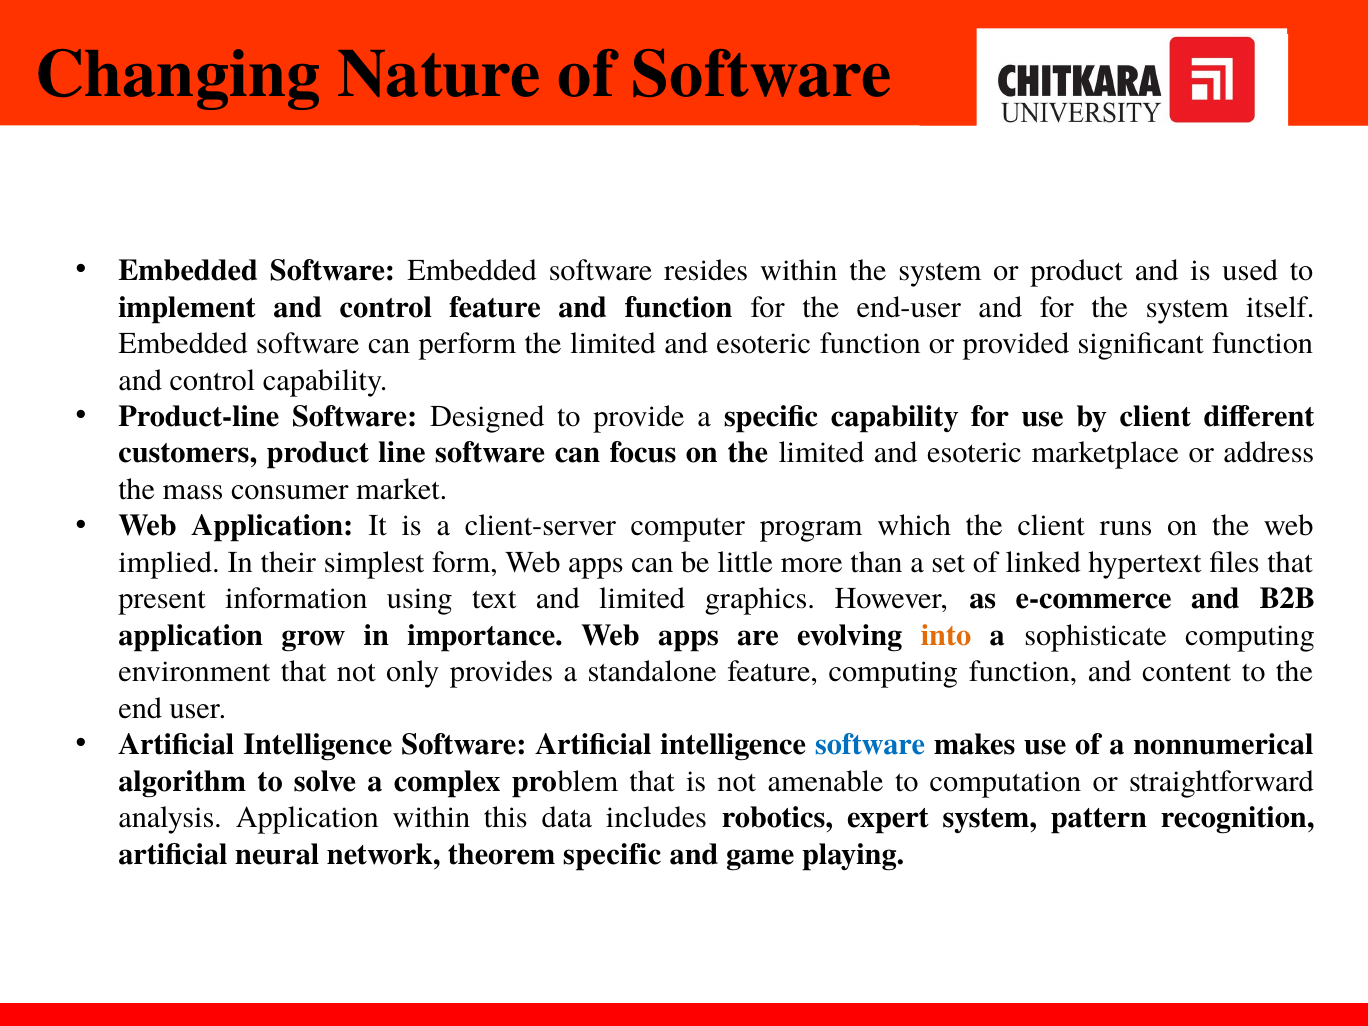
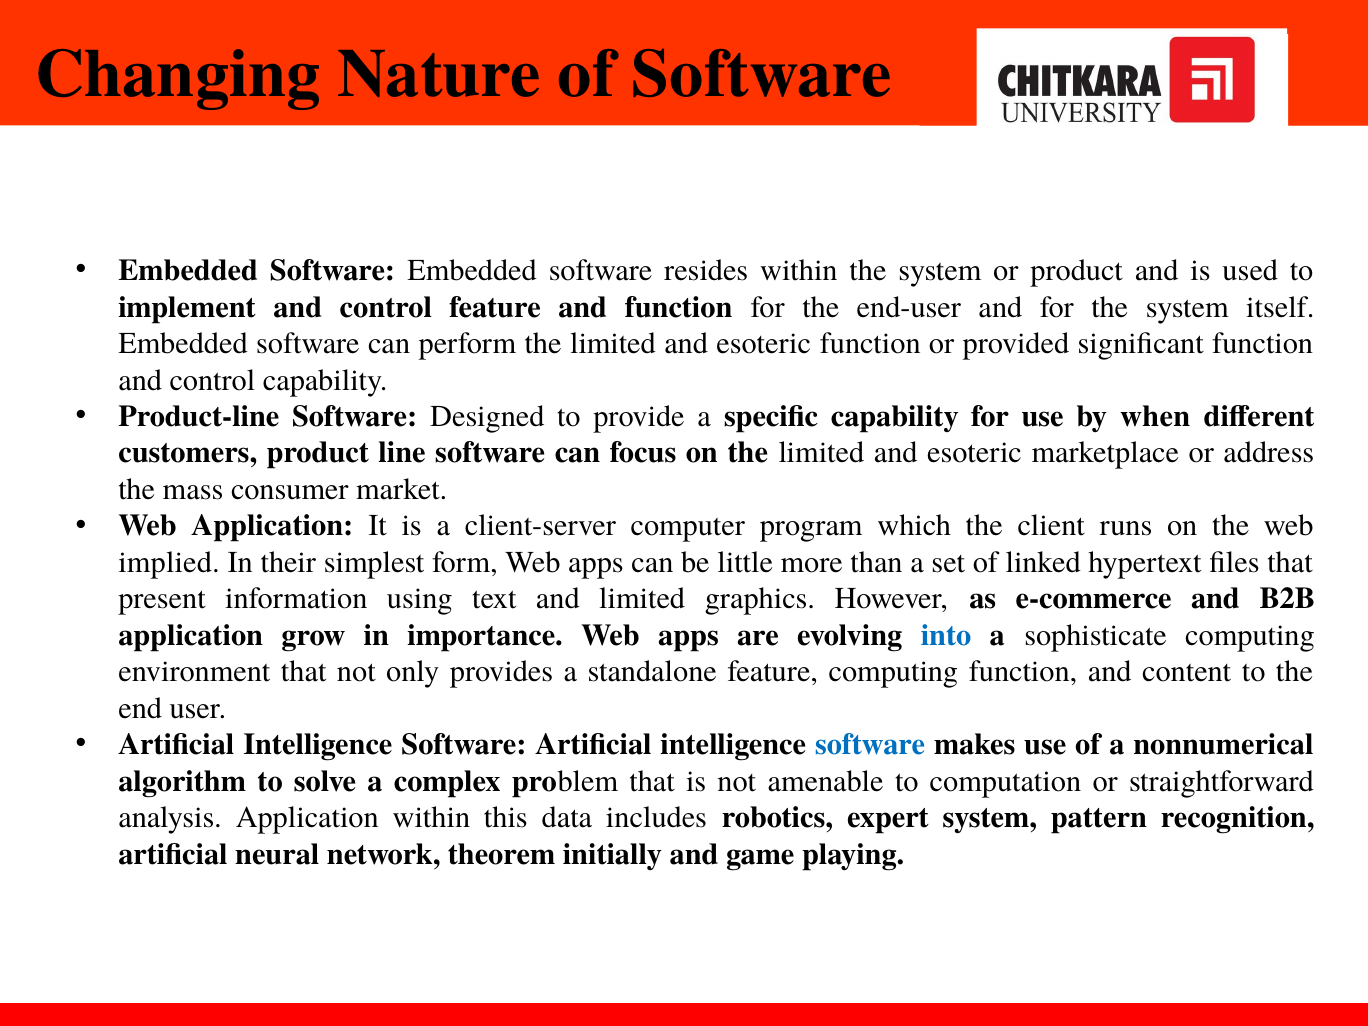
by client: client -> when (1155, 416)
into colour: orange -> blue (946, 635)
theorem specific: specific -> initially (612, 854)
